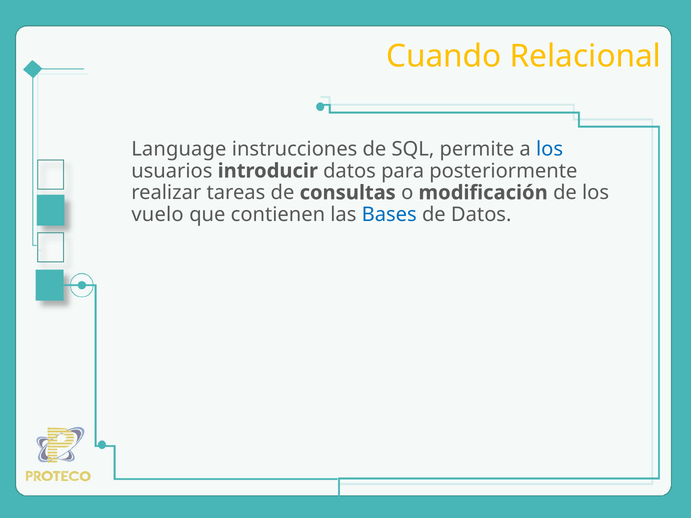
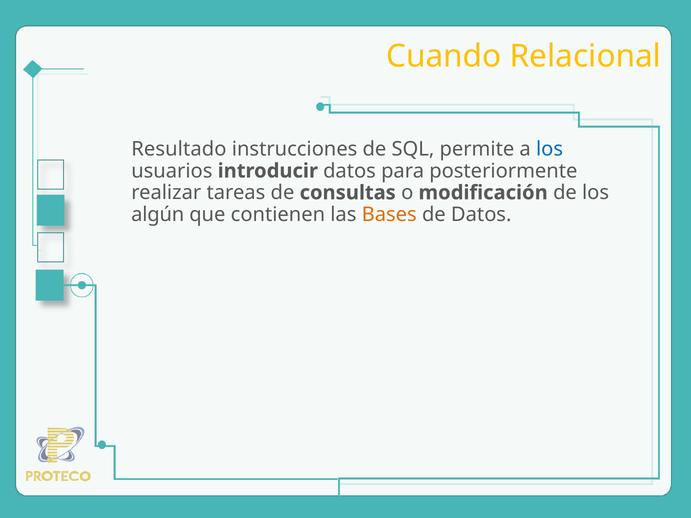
Language: Language -> Resultado (179, 149)
vuelo: vuelo -> algún (158, 215)
Bases colour: blue -> orange (389, 215)
